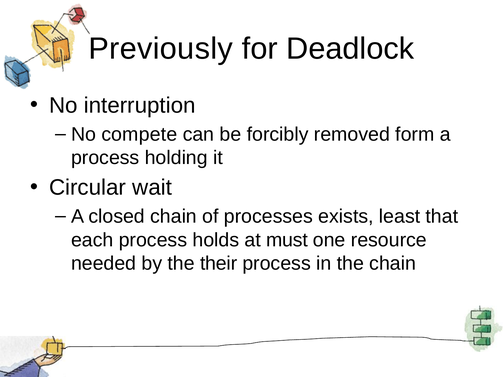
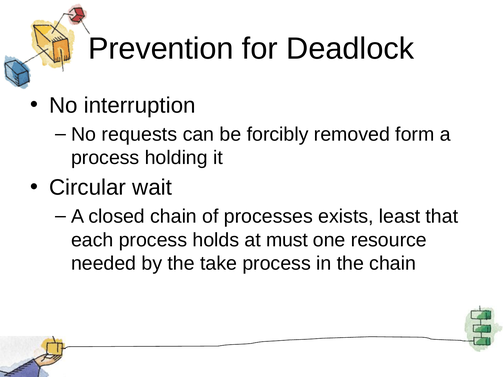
Previously: Previously -> Prevention (161, 49)
compete: compete -> requests (139, 134)
their: their -> take (219, 264)
